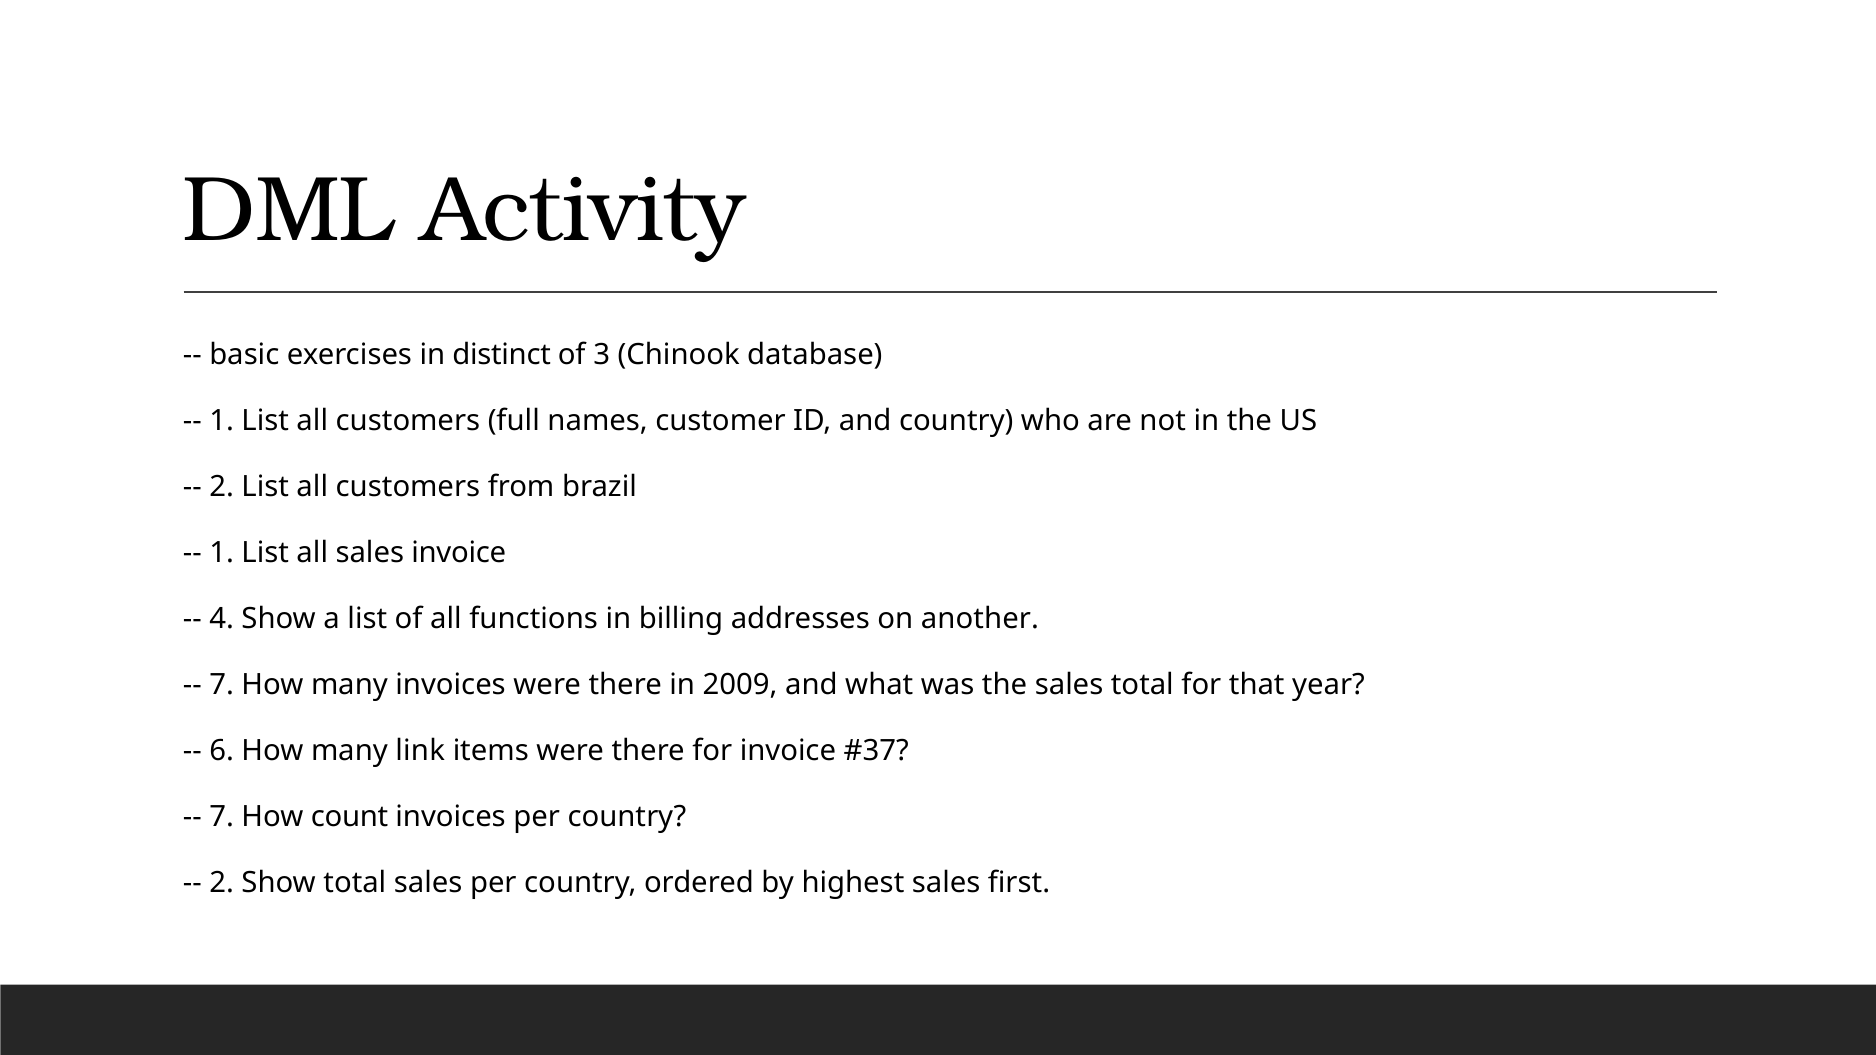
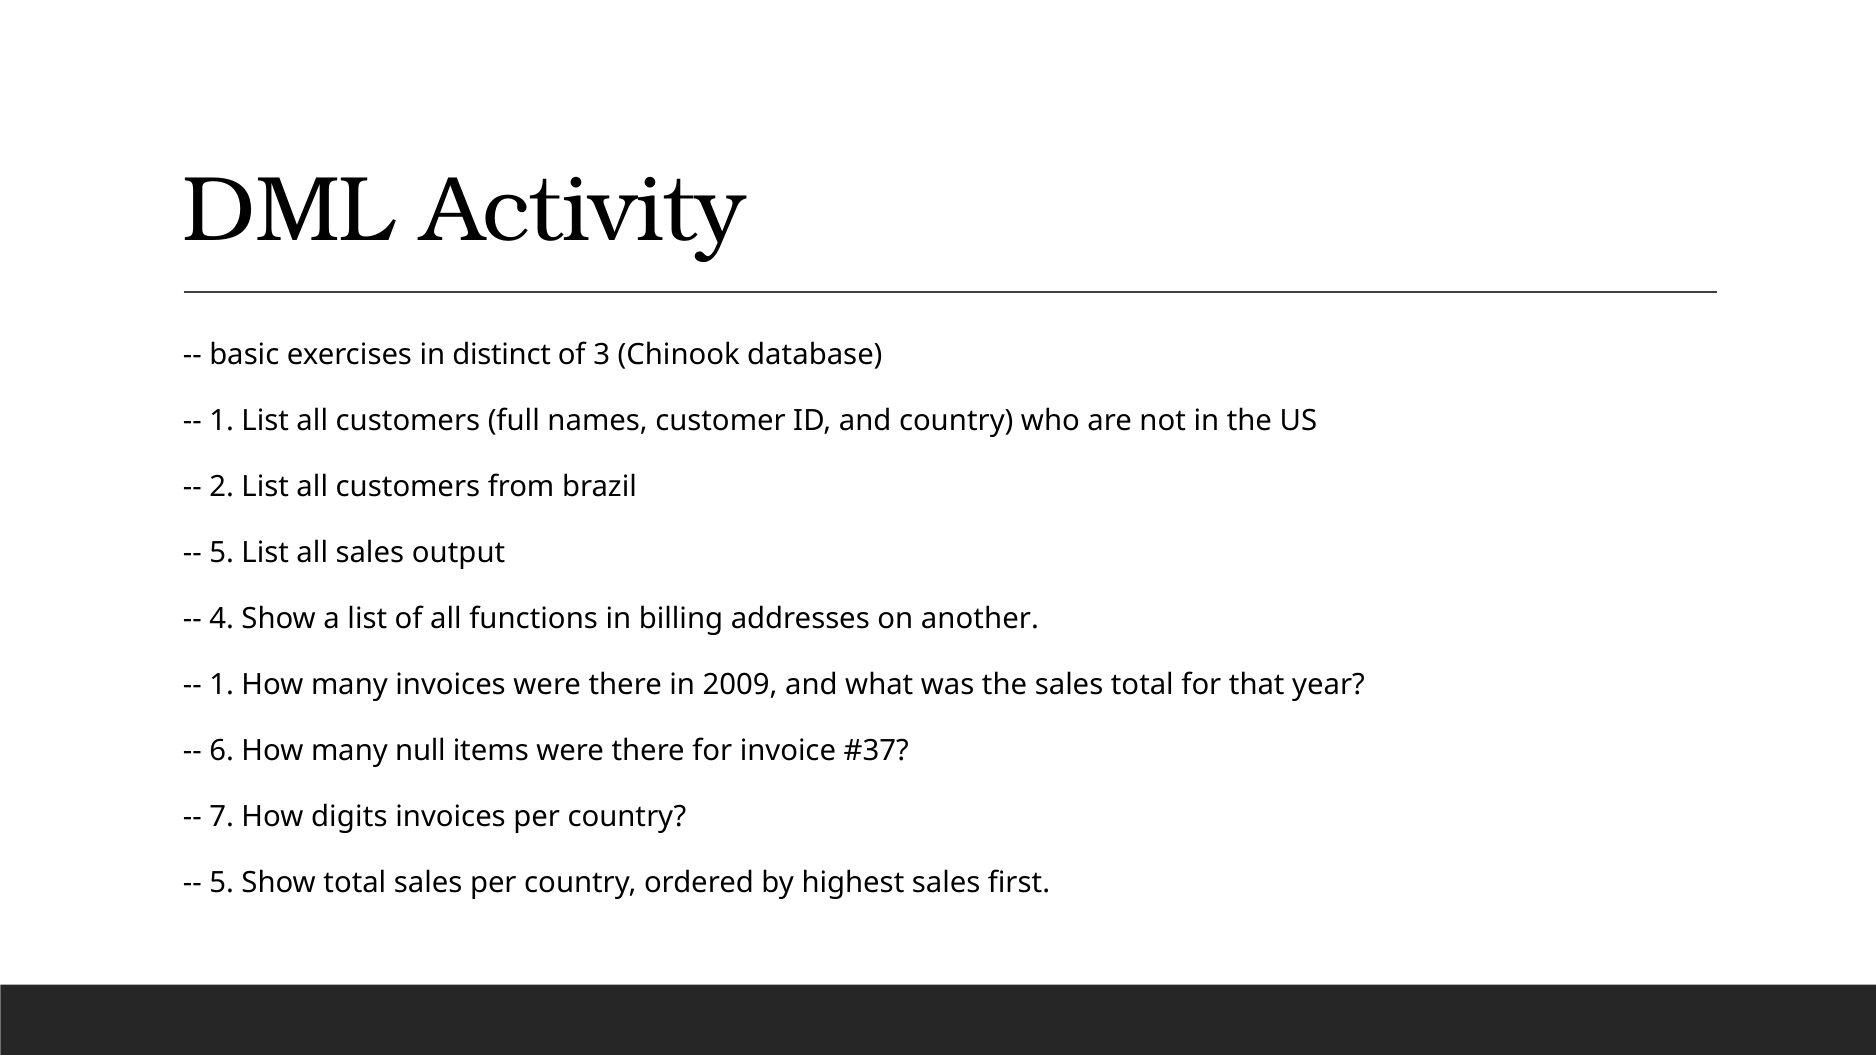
1: 1 -> 5 (222, 553)
sales invoice: invoice -> output (459, 553)
7: 7 -> 1 (222, 685)
link: link -> null (420, 751)
count: count -> digits (349, 817)
2: 2 -> 5 (222, 883)
